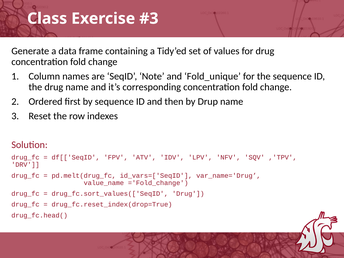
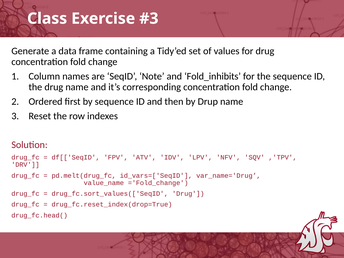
Fold_unique: Fold_unique -> Fold_inhibits (213, 76)
